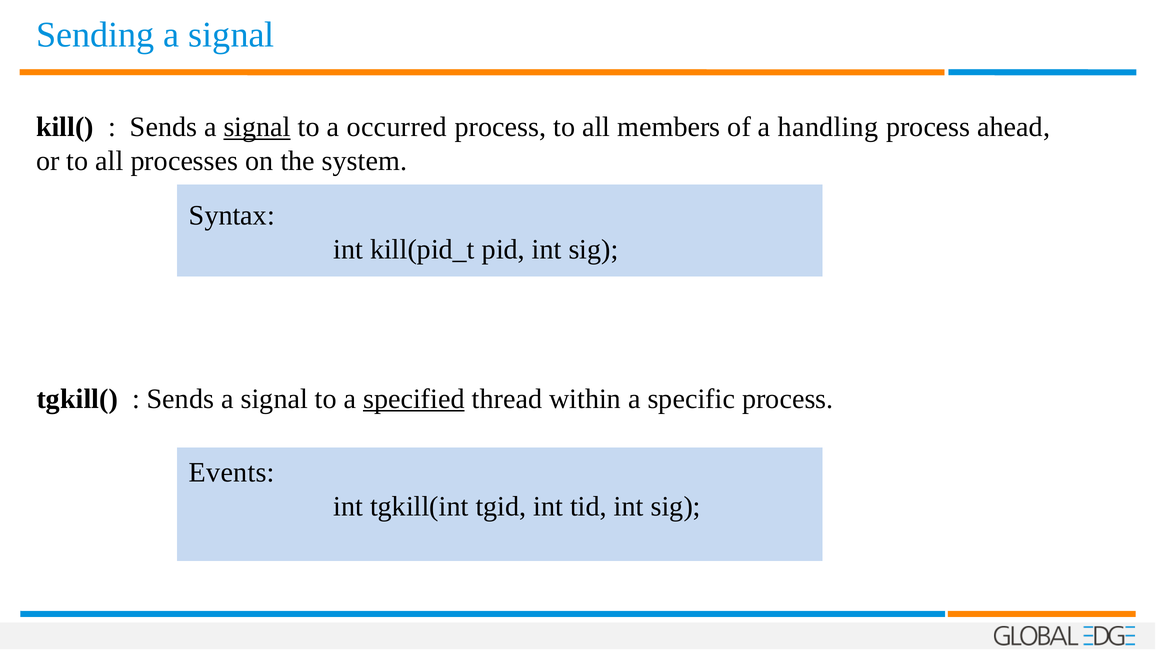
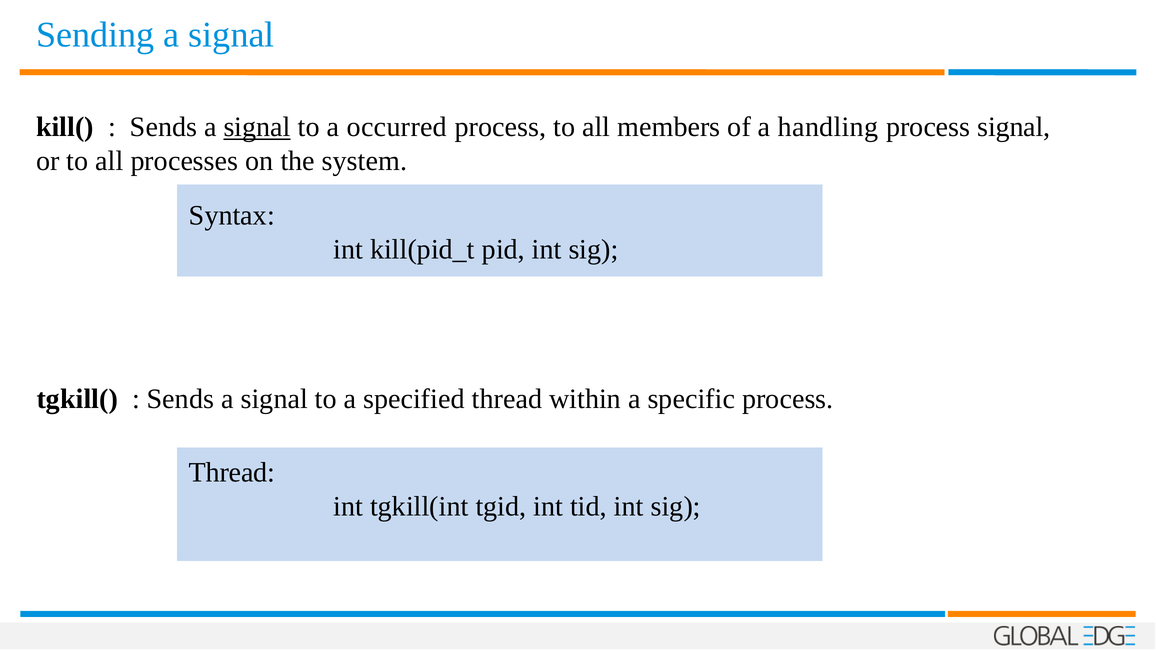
process ahead: ahead -> signal (1014, 127)
specified underline: present -> none (414, 399)
Events: Events -> Thread (232, 473)
